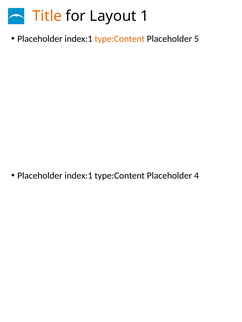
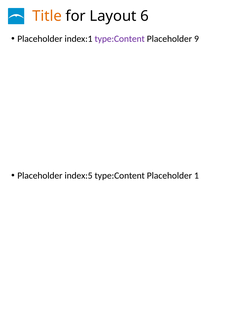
1: 1 -> 6 (145, 16)
type:Content colour: orange -> purple (120, 39)
5: 5 -> 9 (197, 39)
index:1: index:1 -> index:5 (79, 176)
4: 4 -> 1 (197, 176)
